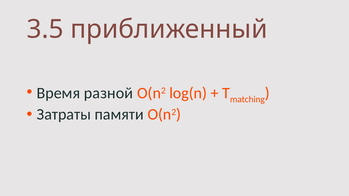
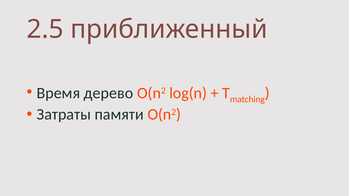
3.5: 3.5 -> 2.5 (45, 29)
разной: разной -> дерево (109, 93)
